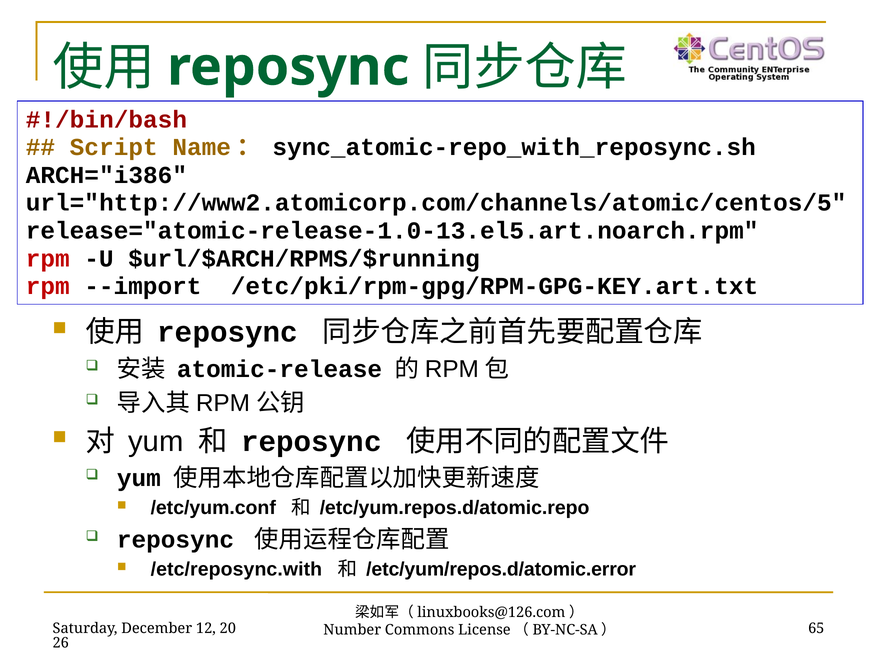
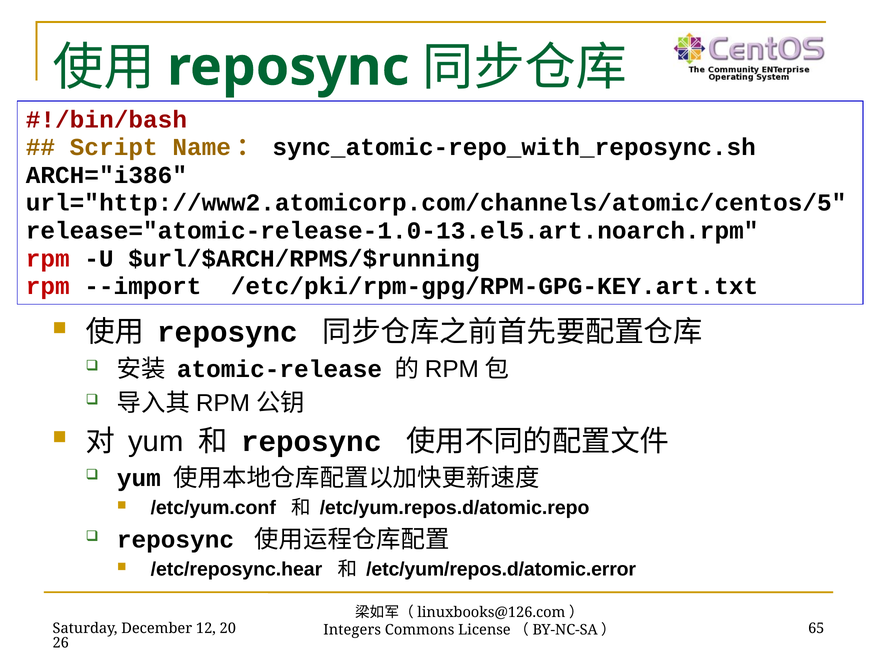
/etc/reposync.with: /etc/reposync.with -> /etc/reposync.hear (236, 569)
Number: Number -> Integers (352, 630)
